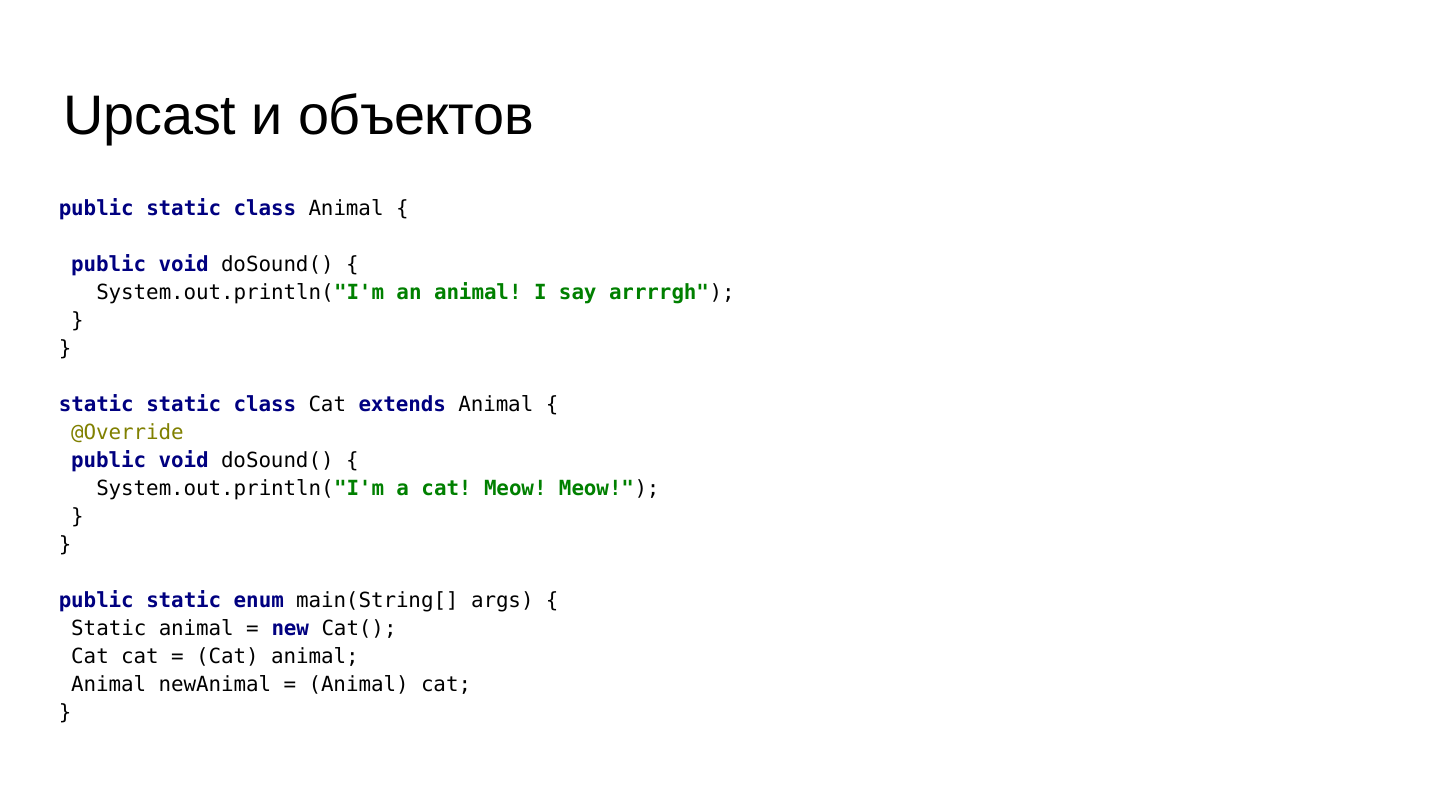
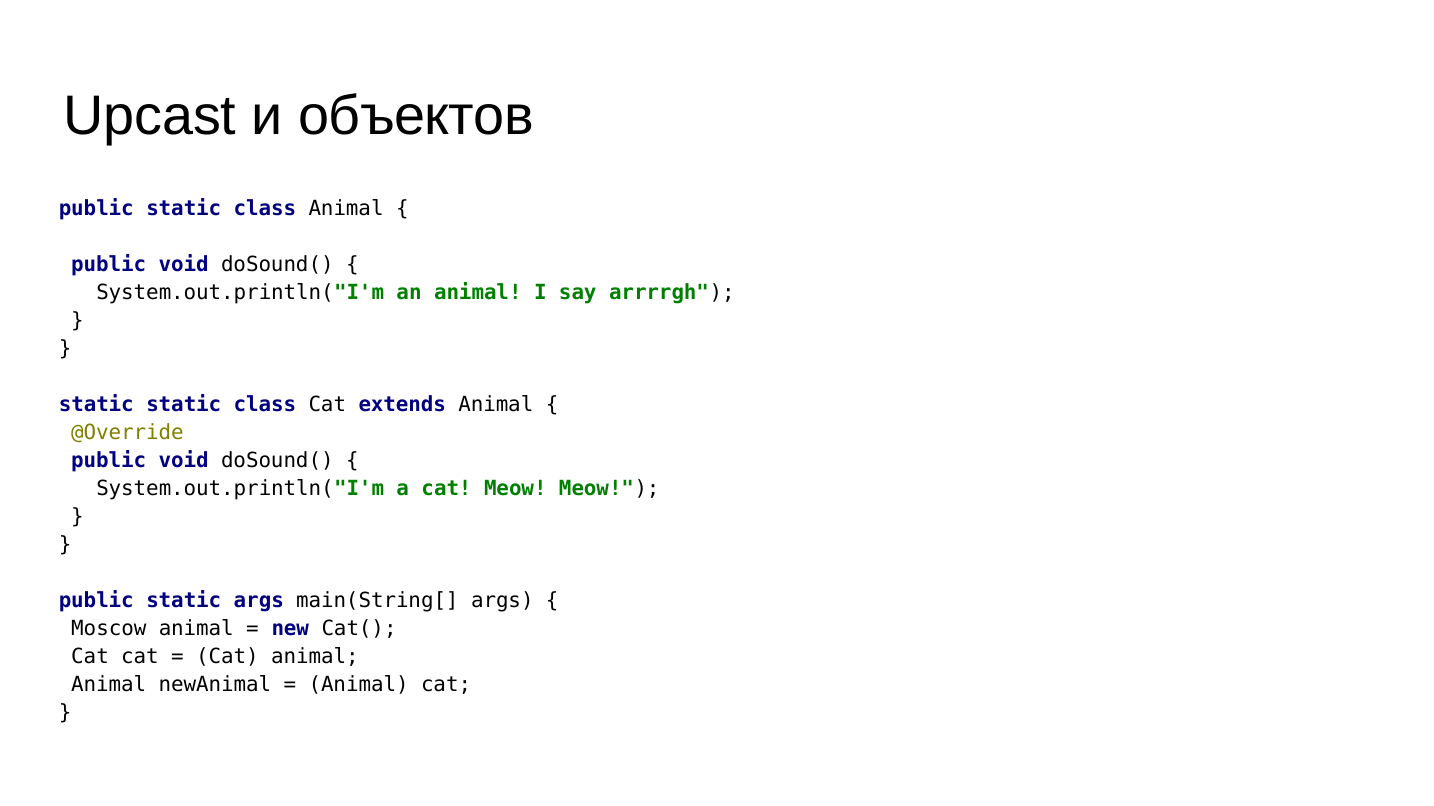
static enum: enum -> args (259, 601)
Static: Static -> Moscow (109, 629)
